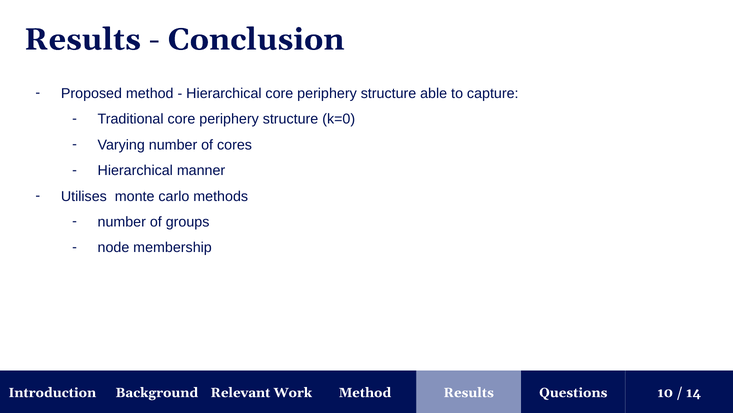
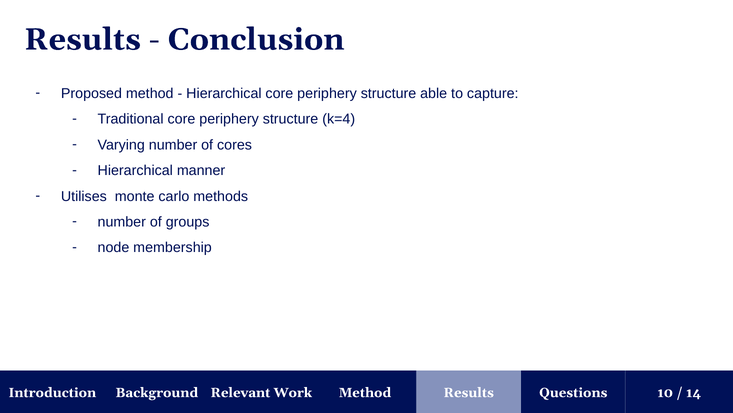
k=0: k=0 -> k=4 (339, 119)
